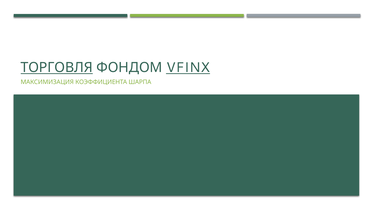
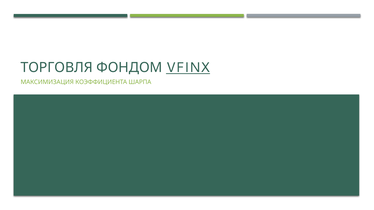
ТОРГОВЛЯ underline: present -> none (57, 68)
